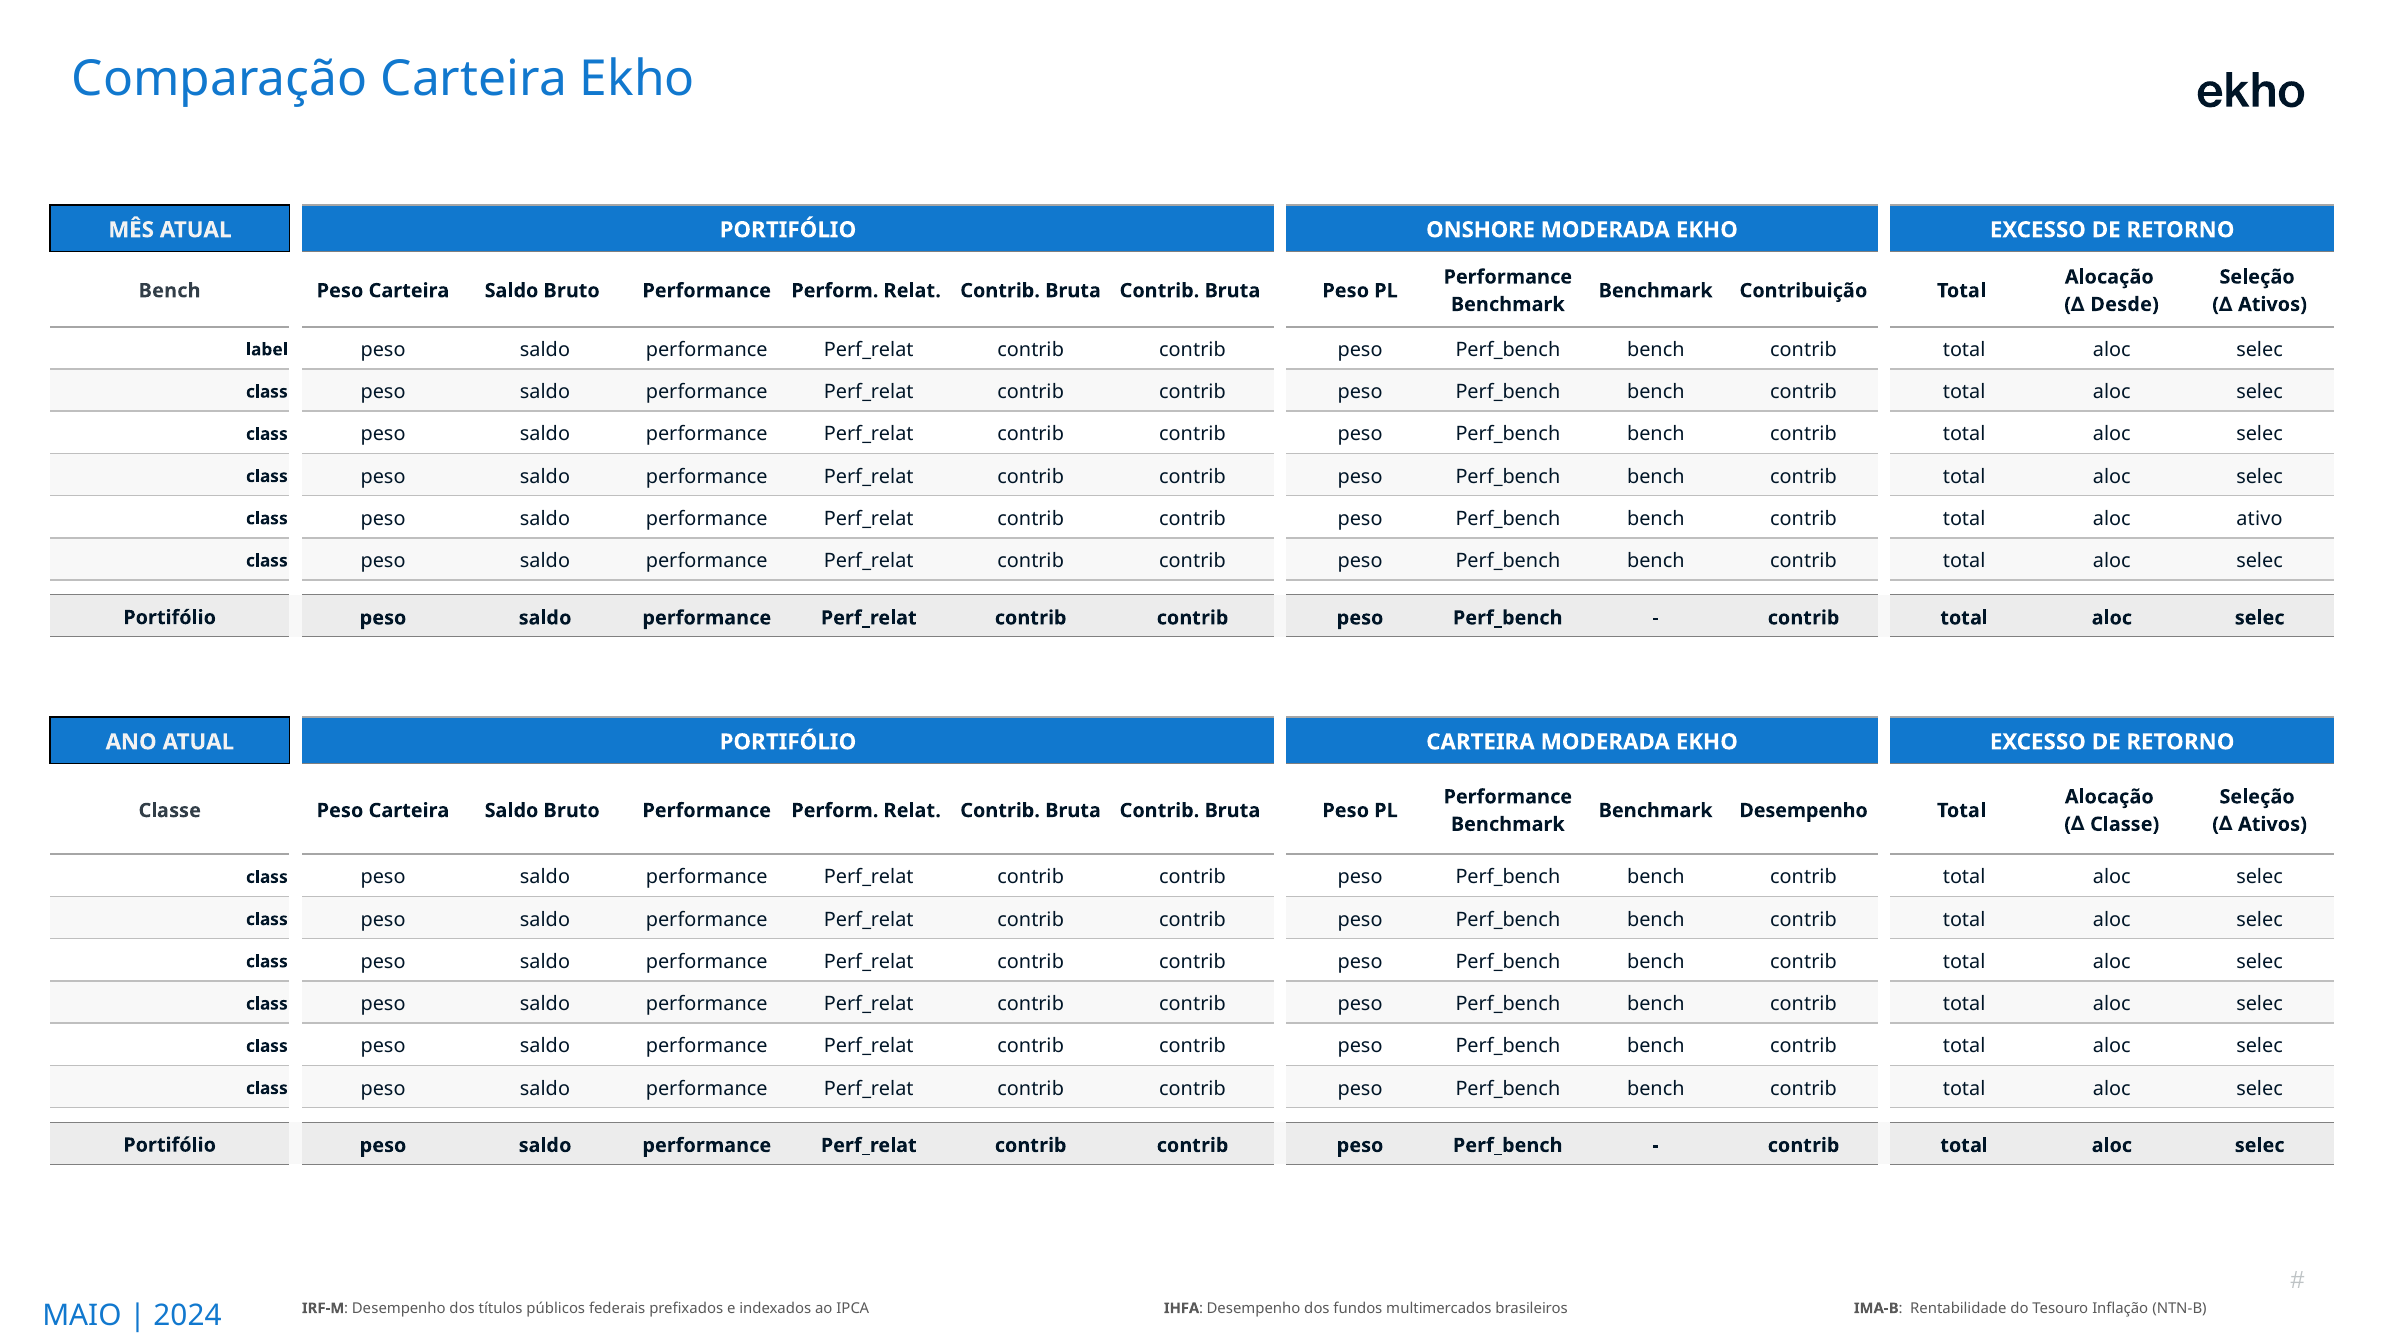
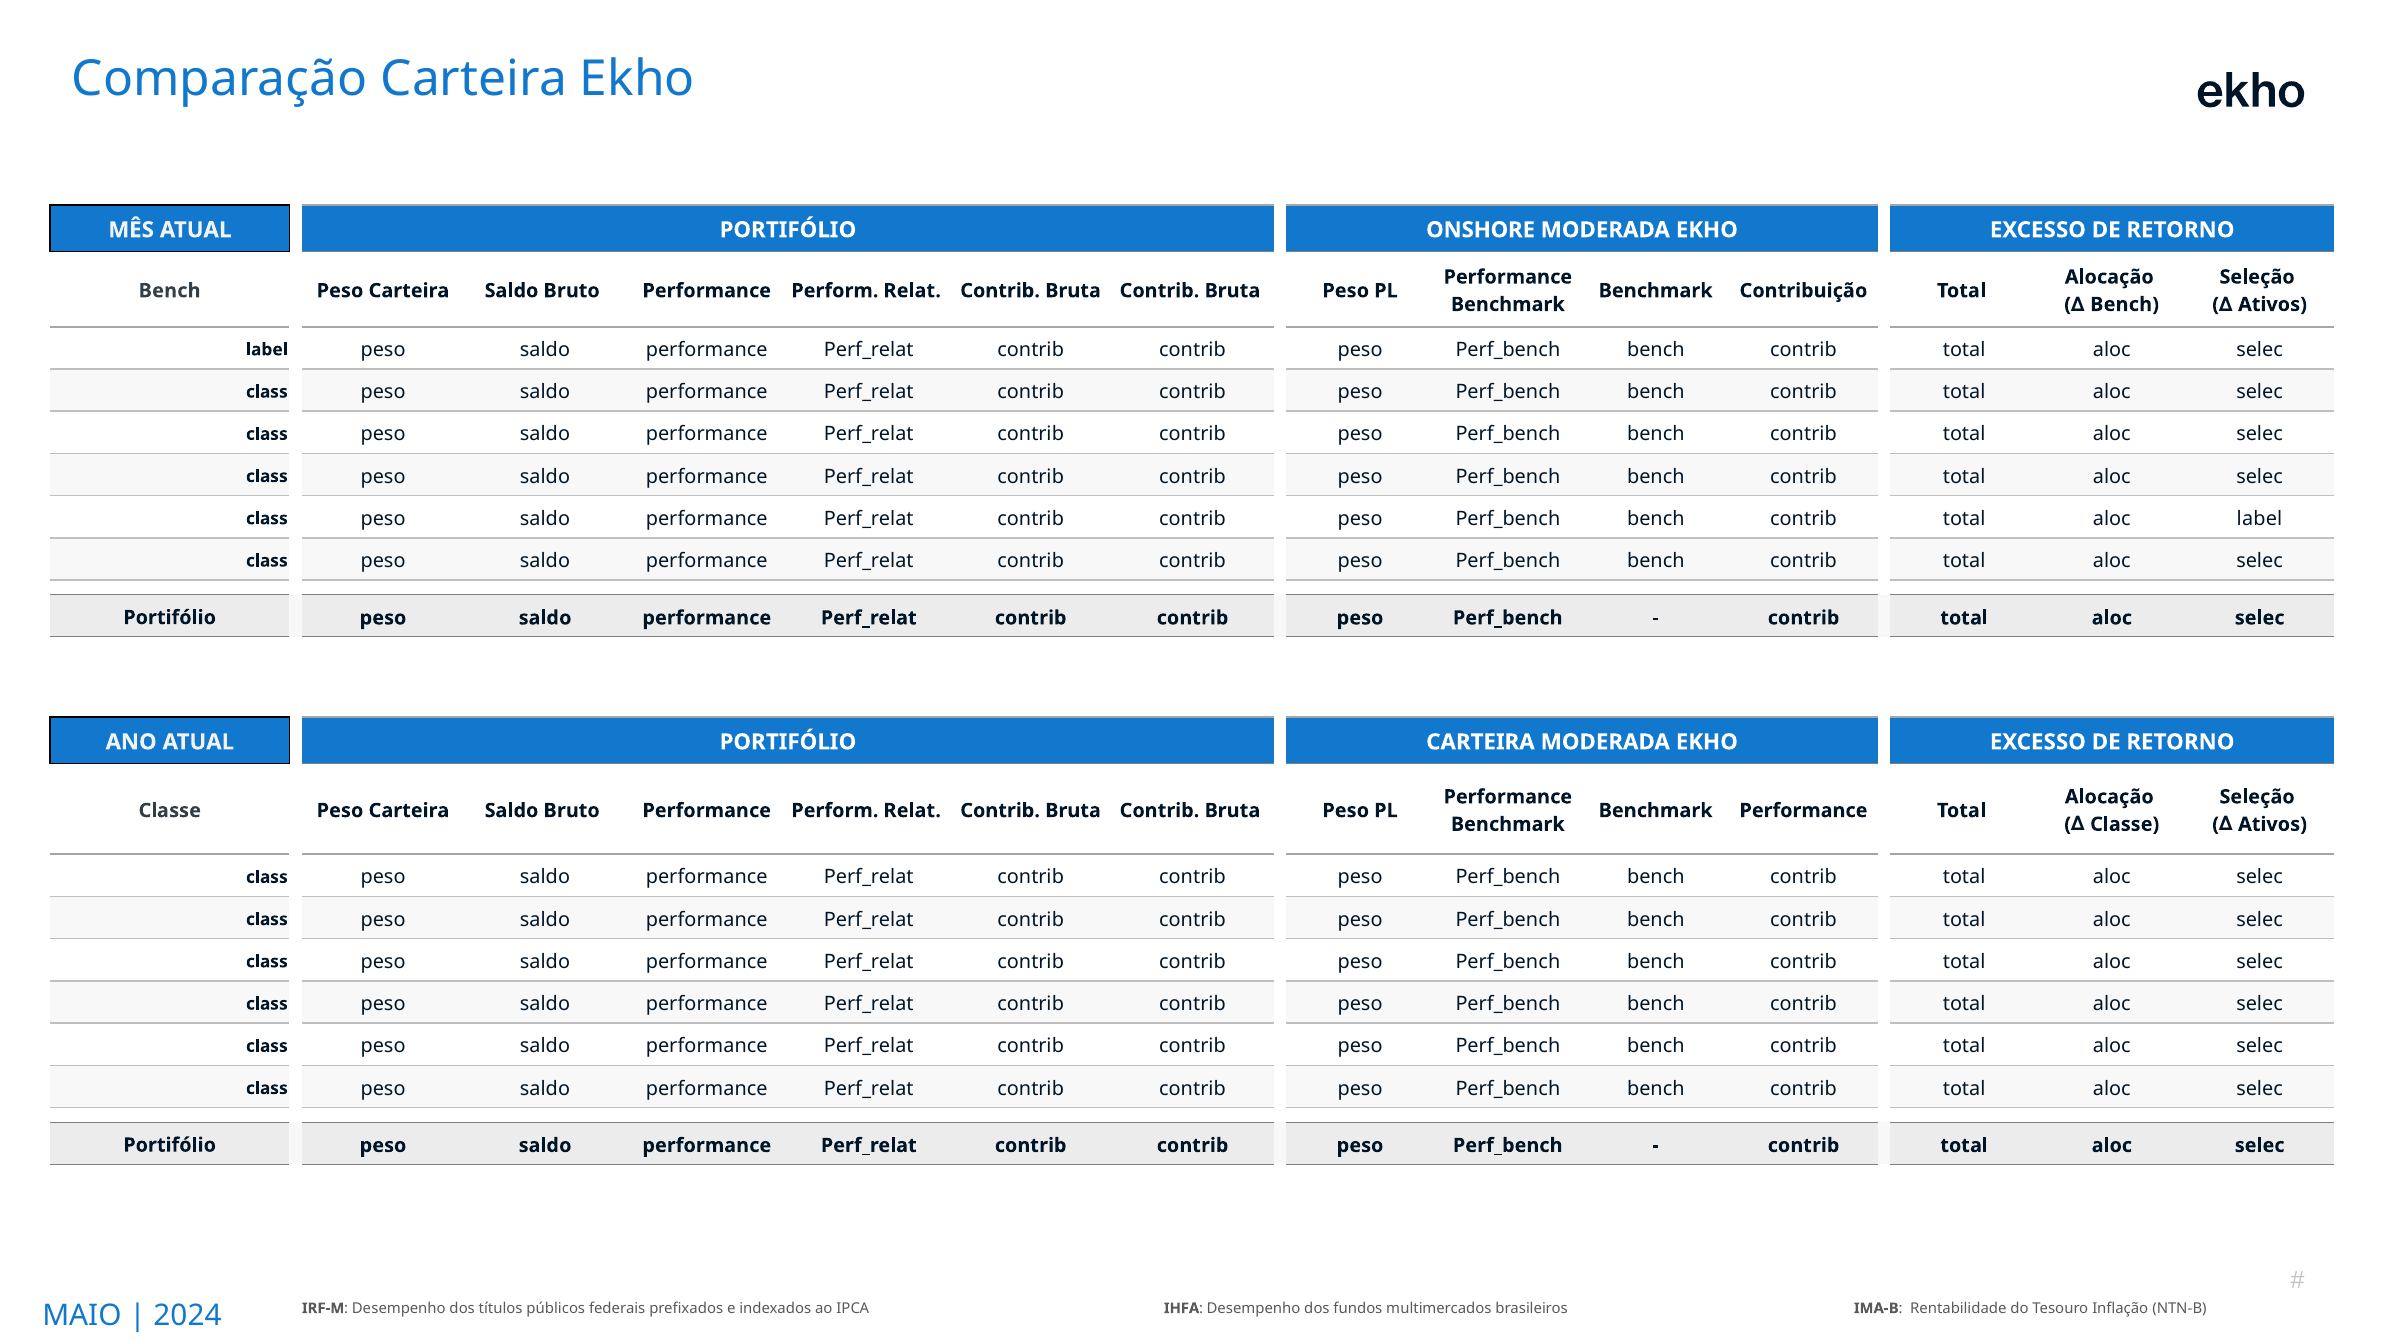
Desde: Desde -> Bench (2125, 304)
aloc ativo: ativo -> label (2259, 519)
Benchmark Desempenho: Desempenho -> Performance (1804, 811)
